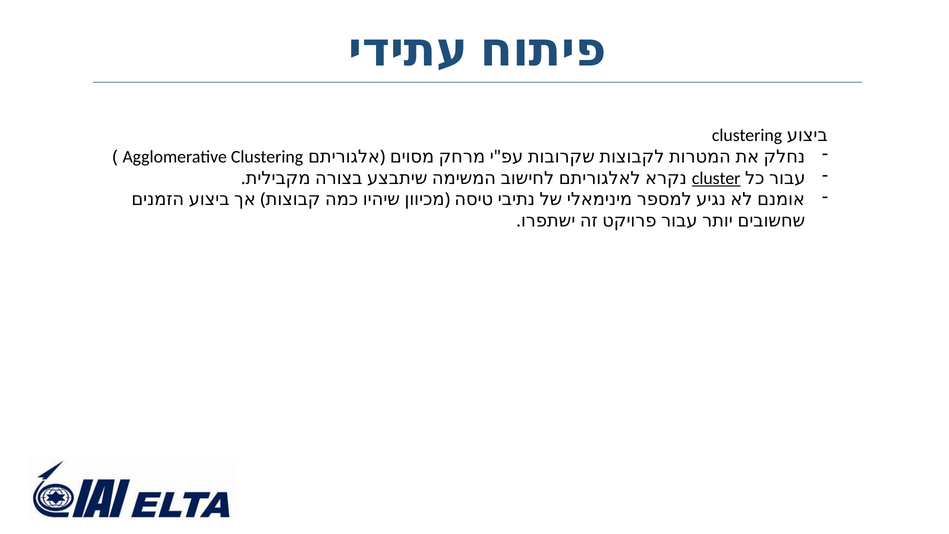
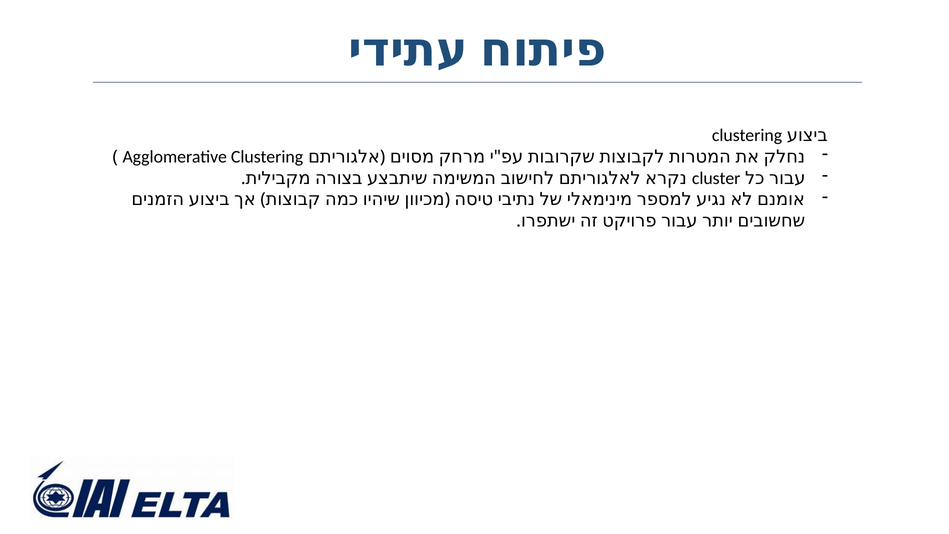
cluster underline: present -> none (716, 178)
